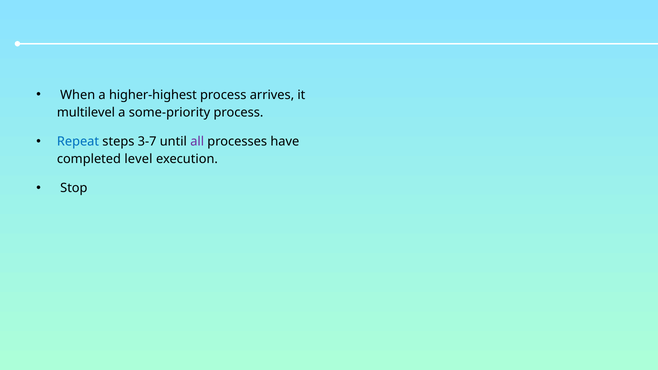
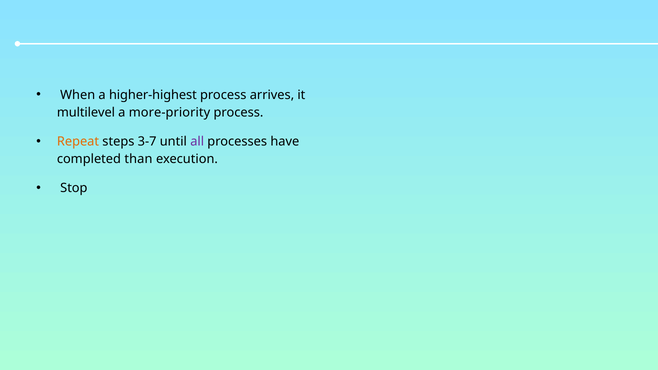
some-priority: some-priority -> more-priority (170, 113)
Repeat colour: blue -> orange (78, 142)
level: level -> than (138, 159)
